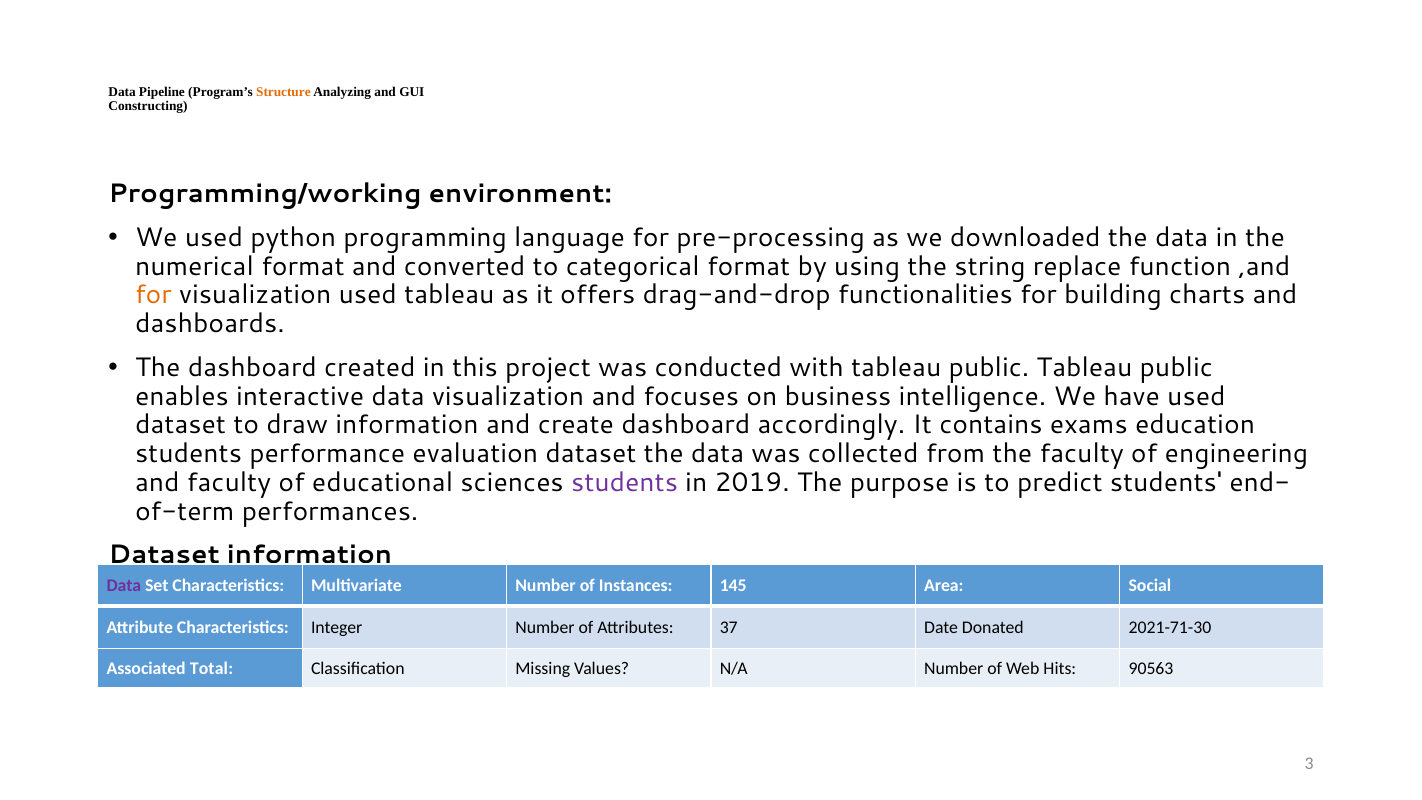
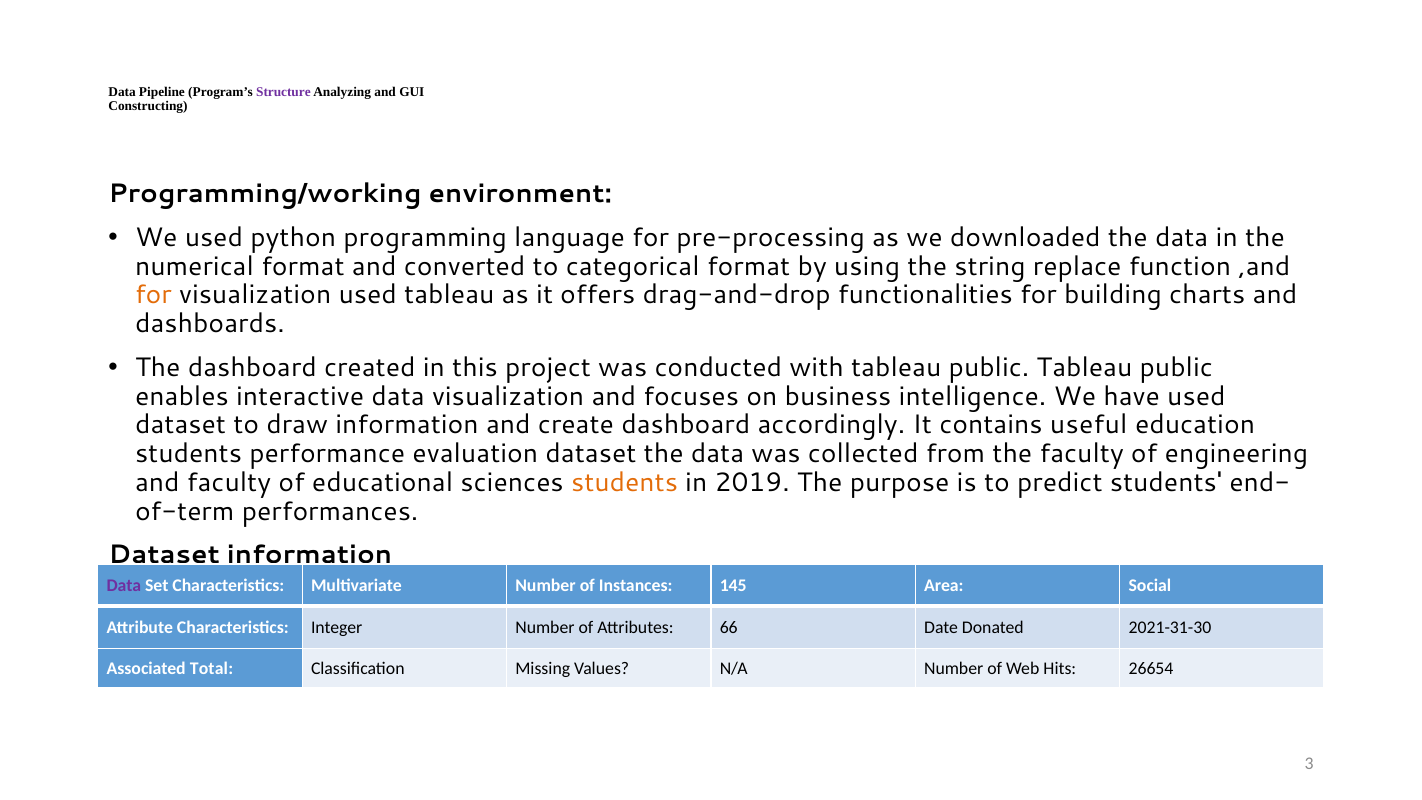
Structure colour: orange -> purple (283, 92)
exams: exams -> useful (1089, 425)
students colour: purple -> orange (625, 483)
37: 37 -> 66 (729, 627)
2021-71-30: 2021-71-30 -> 2021-31-30 (1170, 627)
90563: 90563 -> 26654 (1151, 668)
